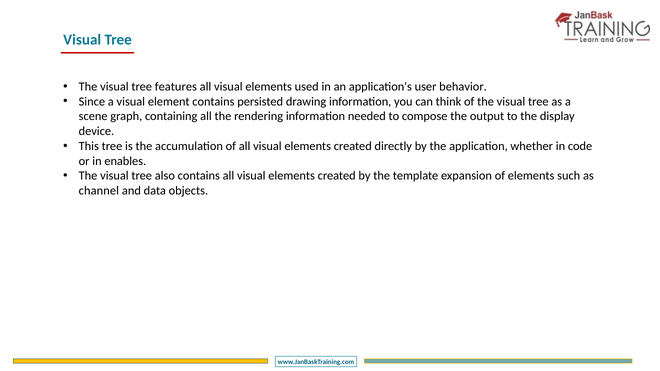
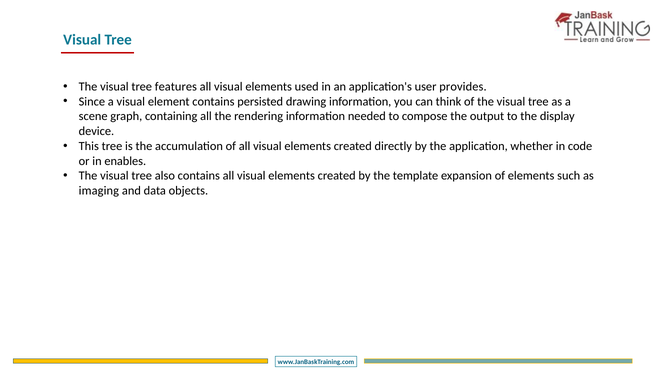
behavior: behavior -> provides (463, 87)
channel: channel -> imaging (99, 191)
